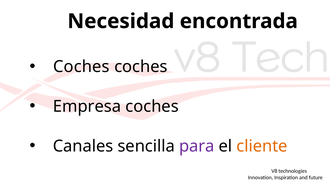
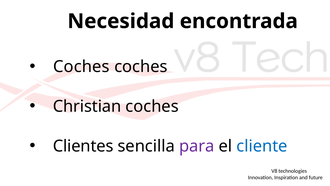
Empresa: Empresa -> Christian (87, 106)
Canales: Canales -> Clientes (83, 146)
cliente colour: orange -> blue (262, 146)
